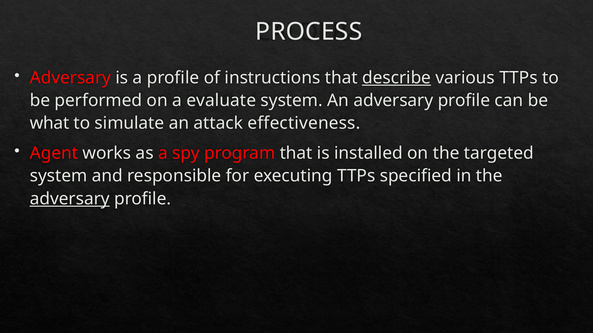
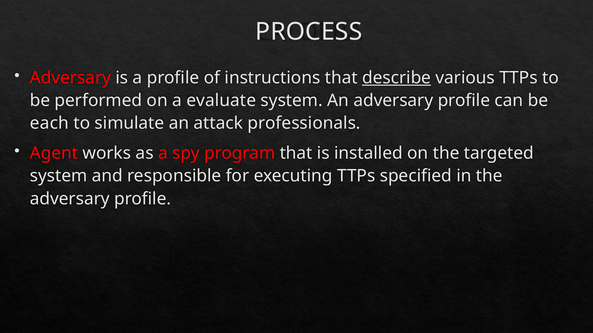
what: what -> each (49, 123)
effectiveness: effectiveness -> professionals (304, 123)
adversary underline: present -> none (70, 199)
